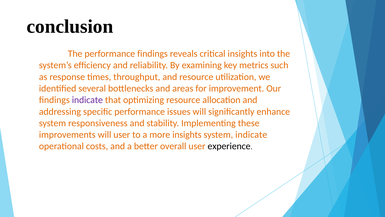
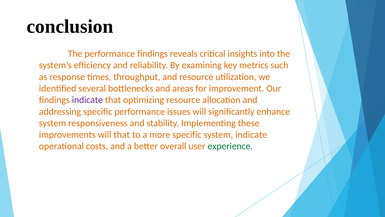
will user: user -> that (122, 134)
more insights: insights -> specific (187, 134)
experience colour: black -> green (229, 146)
